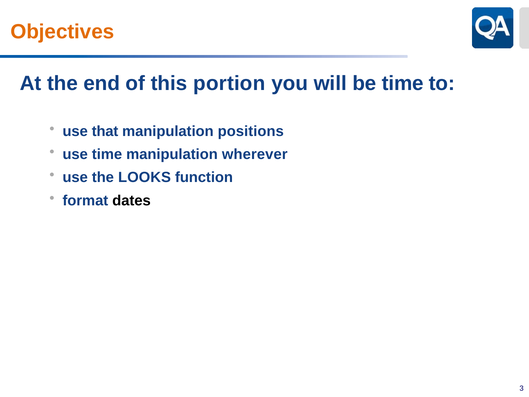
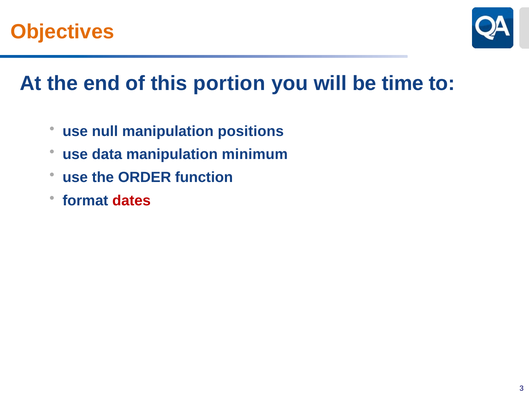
that: that -> null (105, 131)
use time: time -> data (107, 154)
wherever: wherever -> minimum (255, 154)
LOOKS: LOOKS -> ORDER (145, 177)
dates colour: black -> red (131, 200)
